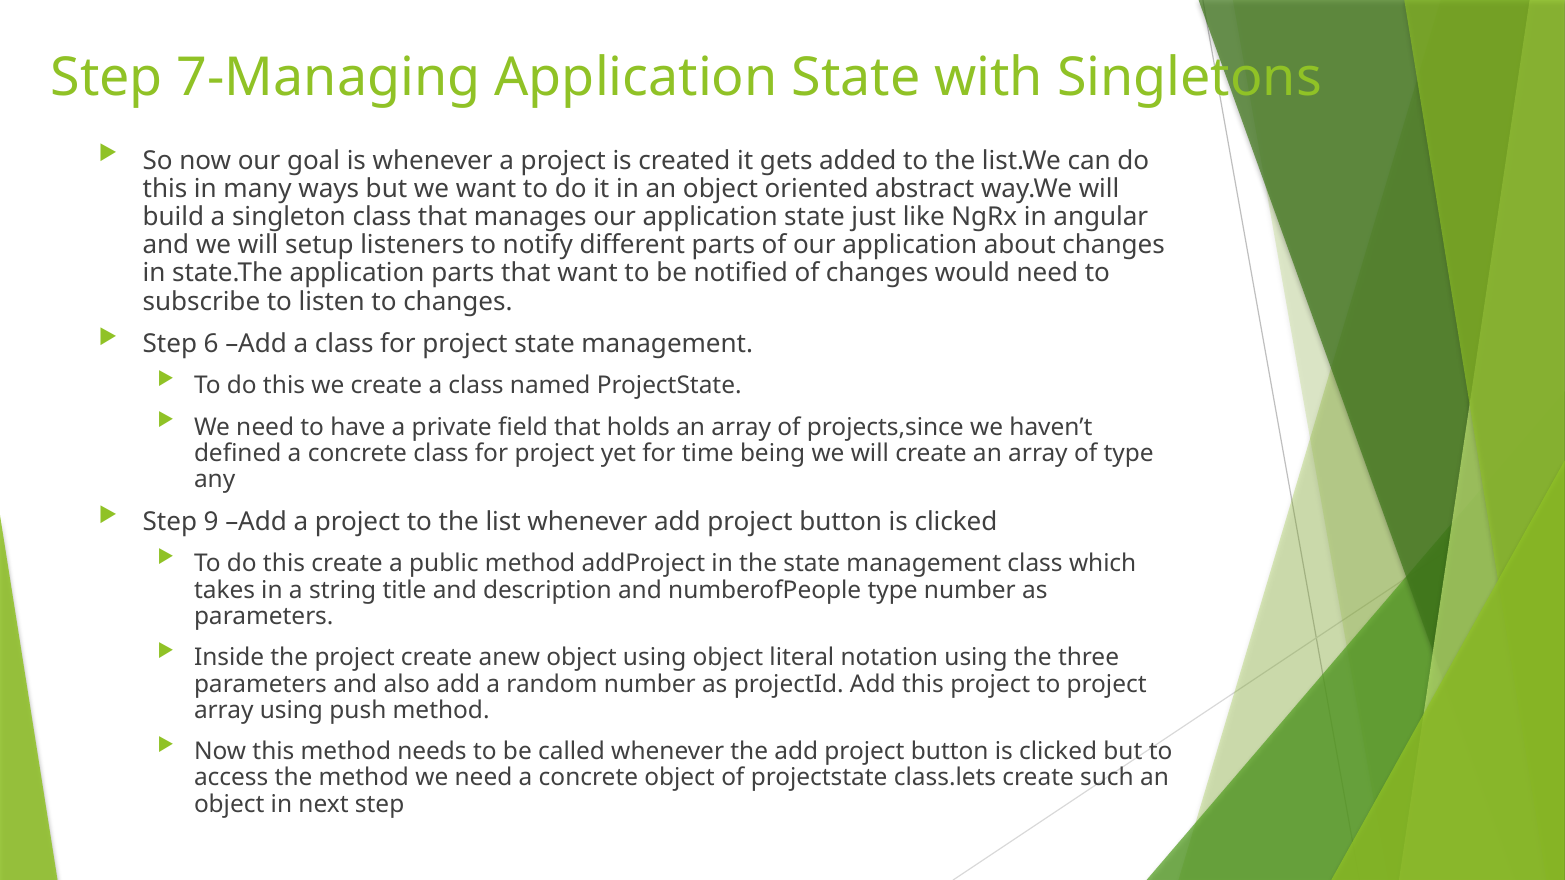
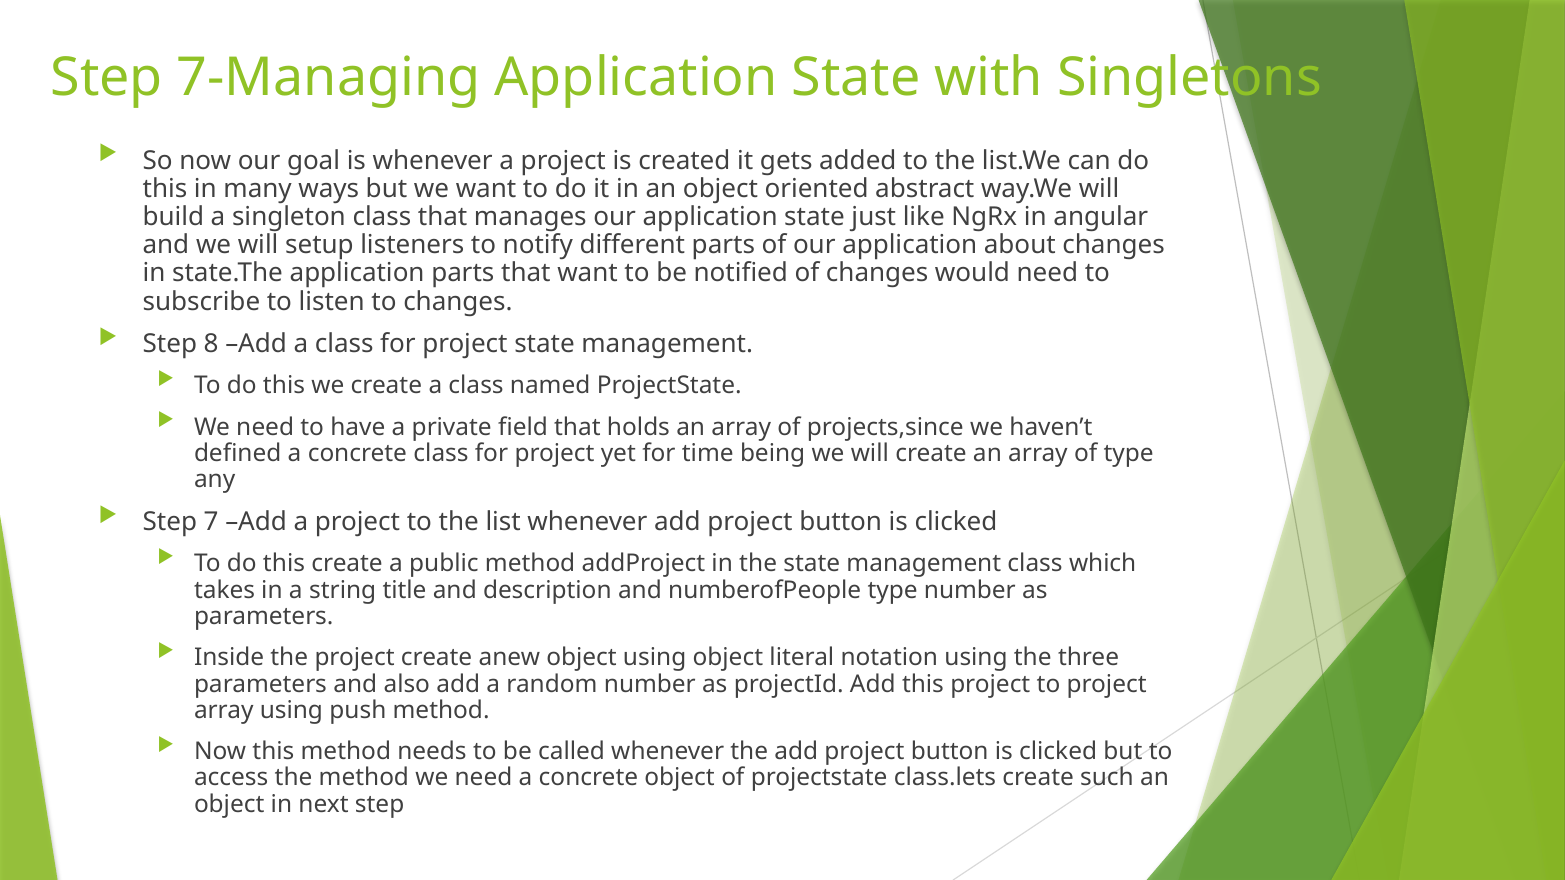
6: 6 -> 8 (211, 344)
9: 9 -> 7 (211, 522)
